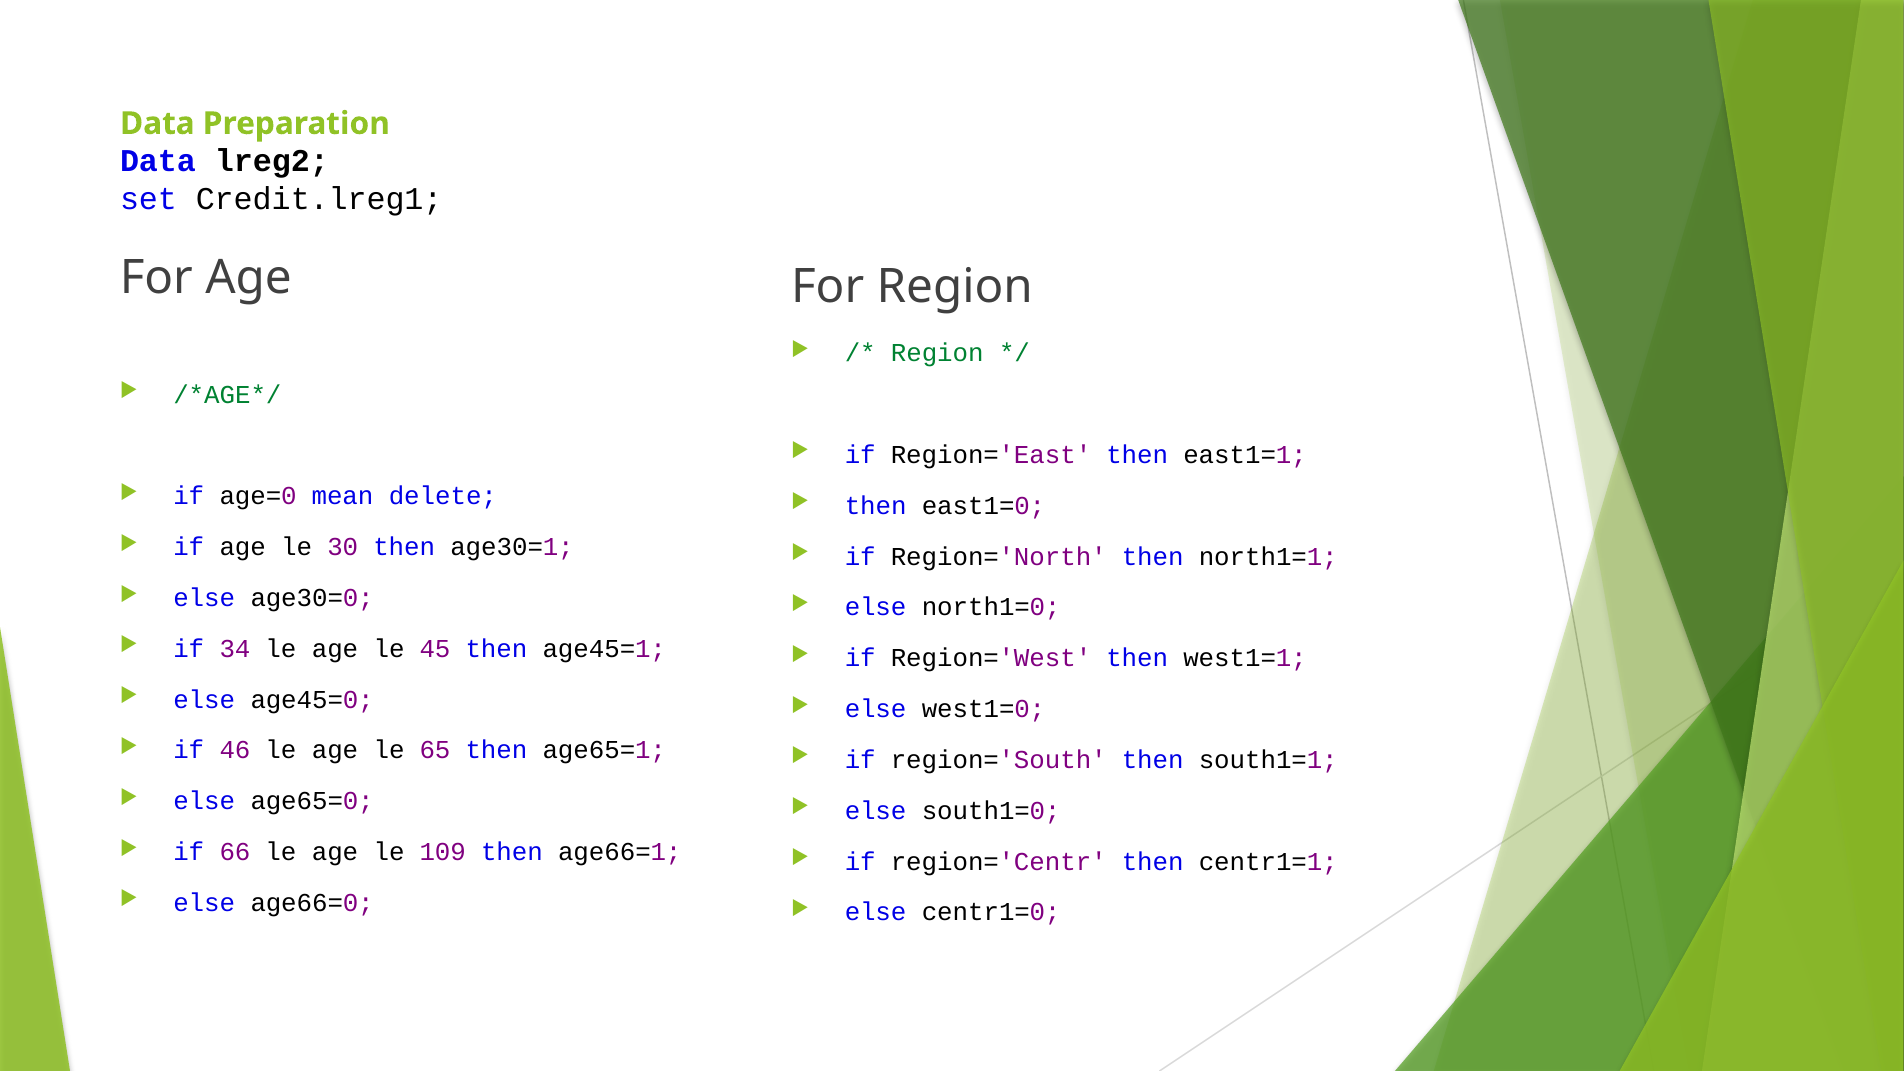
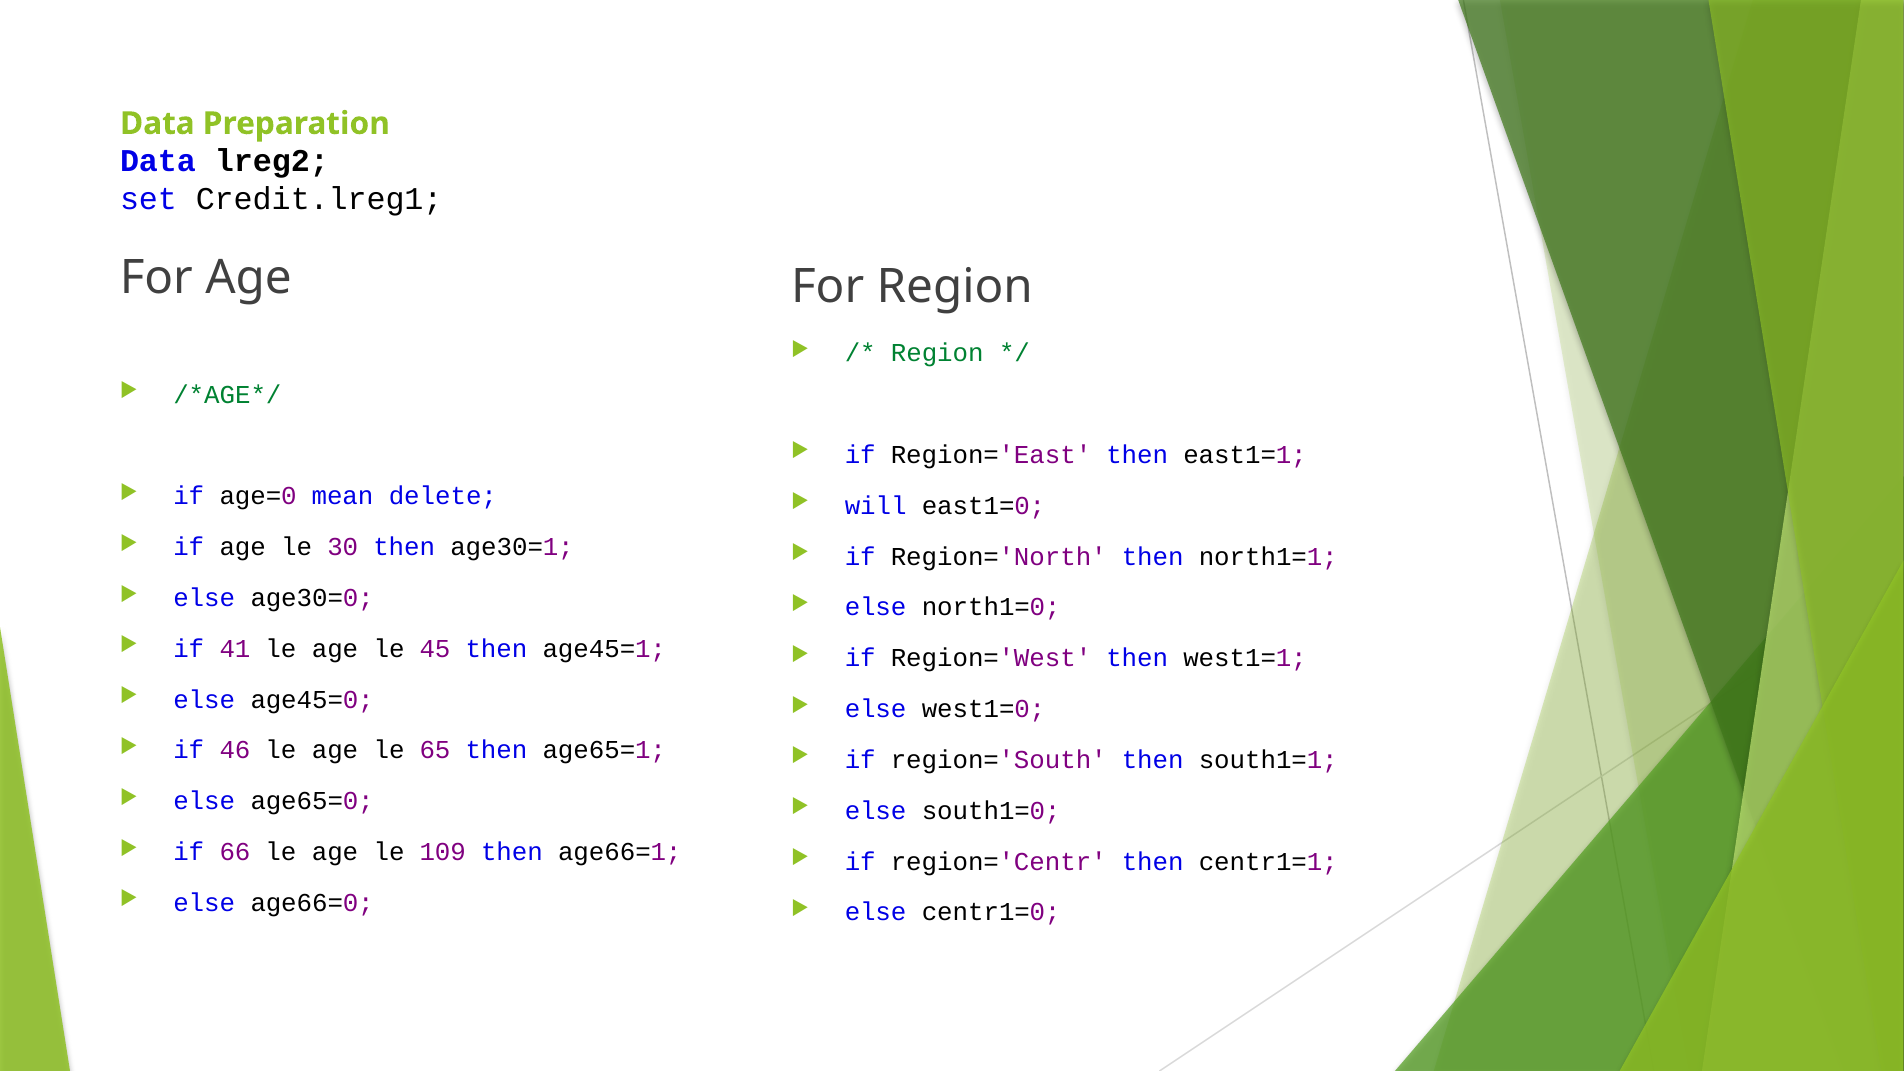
then: then -> will (876, 506)
34: 34 -> 41 (235, 649)
